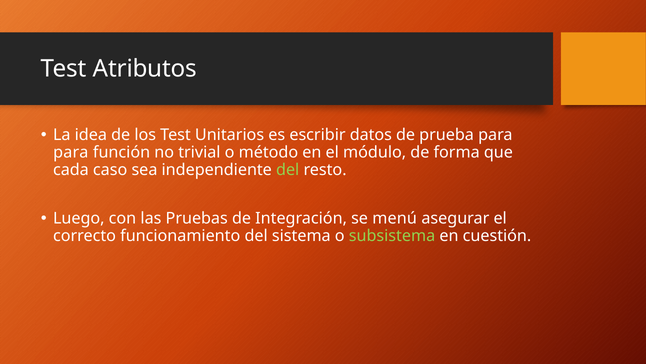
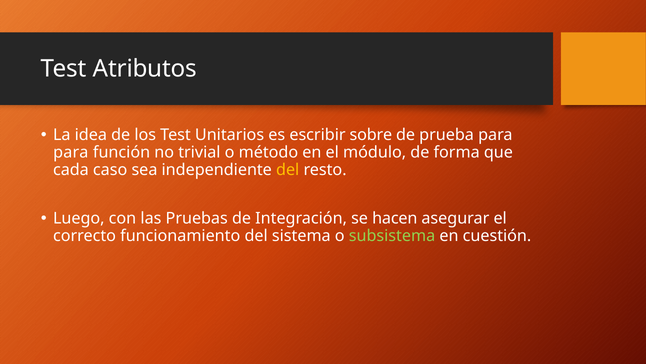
datos: datos -> sobre (371, 135)
del colour: light green -> yellow (288, 170)
menú: menú -> hacen (395, 218)
